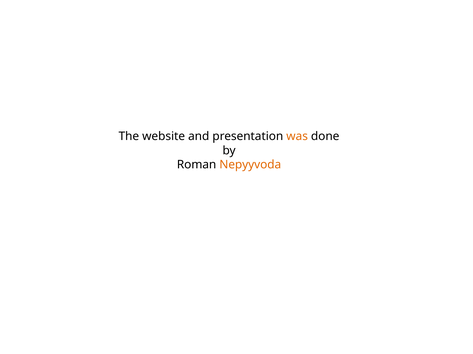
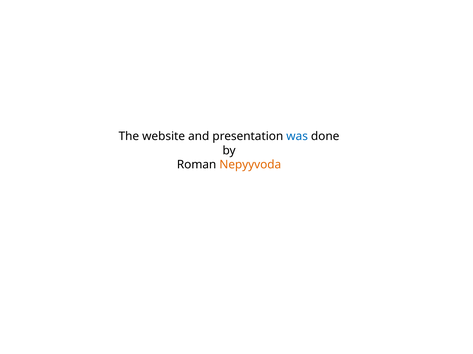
was colour: orange -> blue (297, 137)
